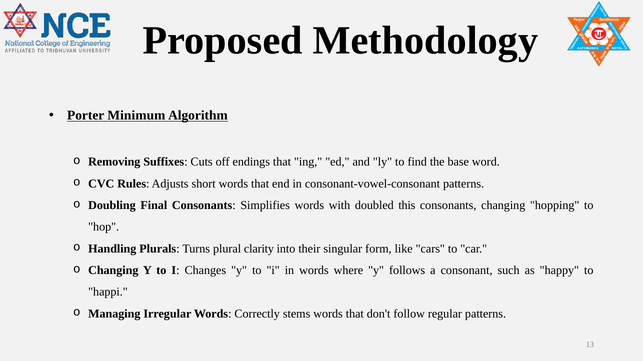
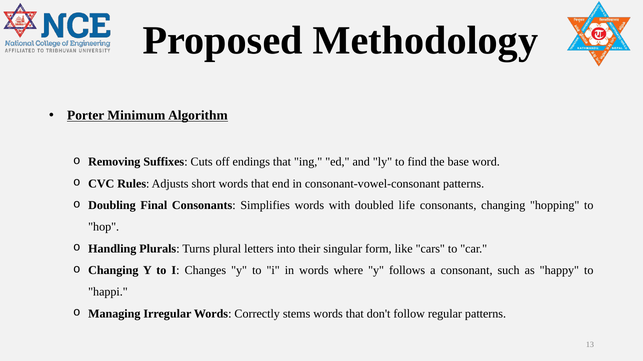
this: this -> life (407, 206)
clarity: clarity -> letters (259, 249)
